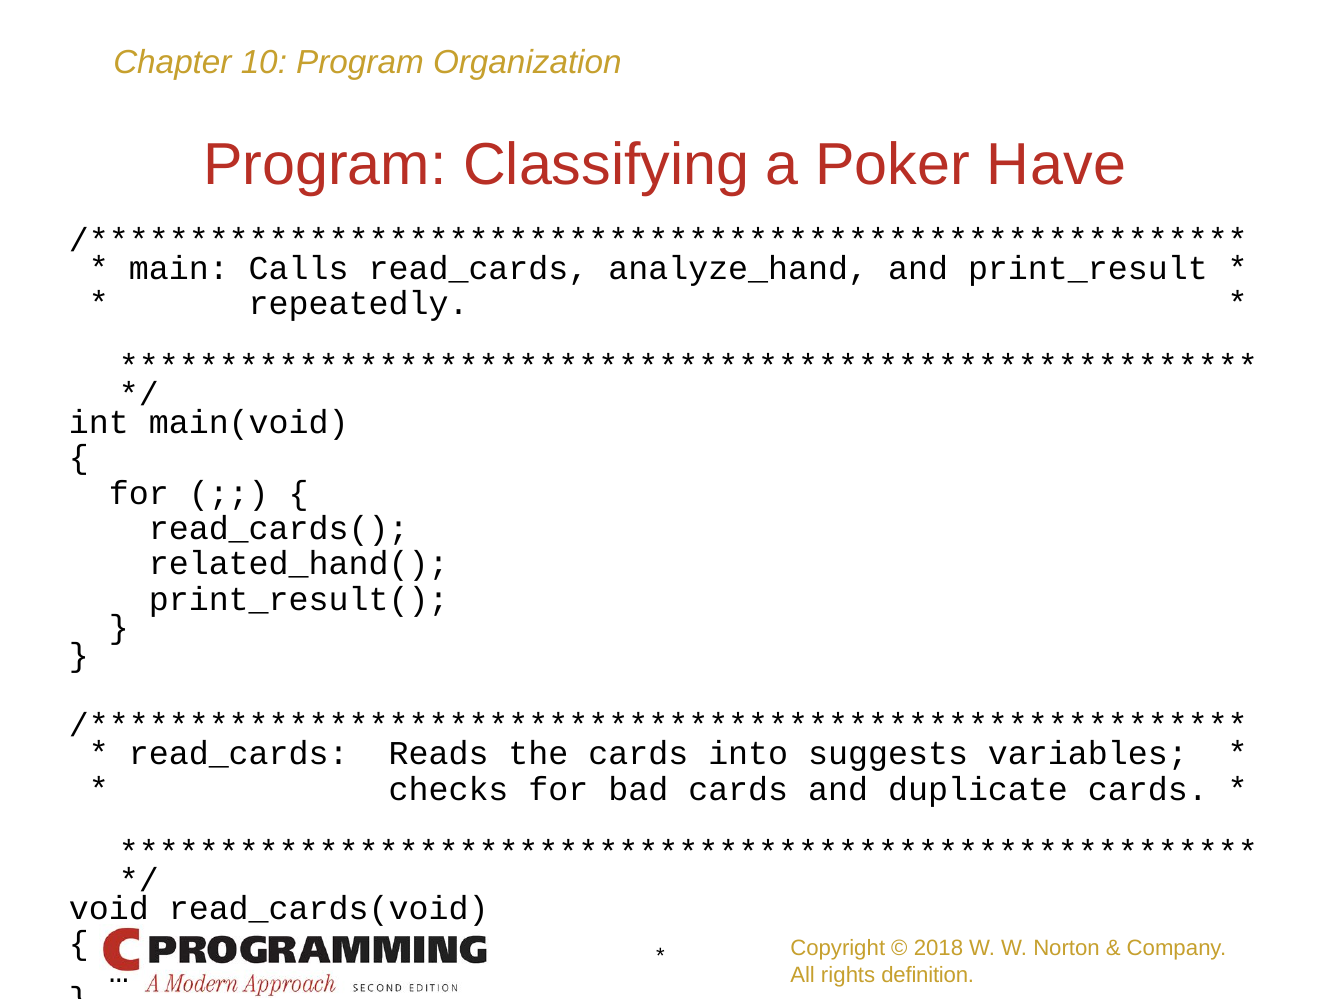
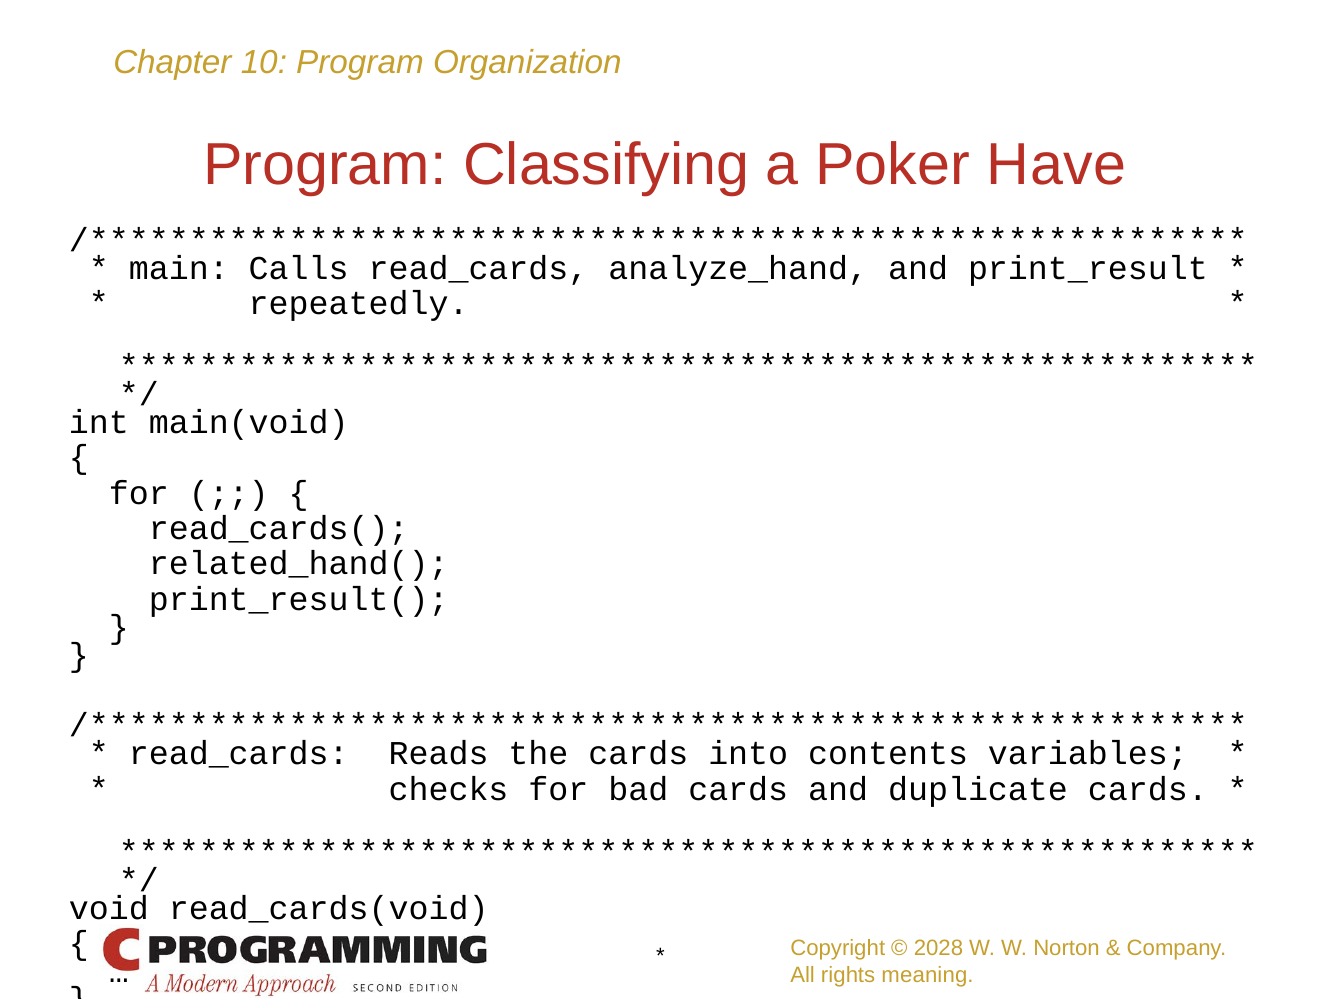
suggests: suggests -> contents (888, 754)
2018: 2018 -> 2028 (938, 948)
definition: definition -> meaning (928, 975)
